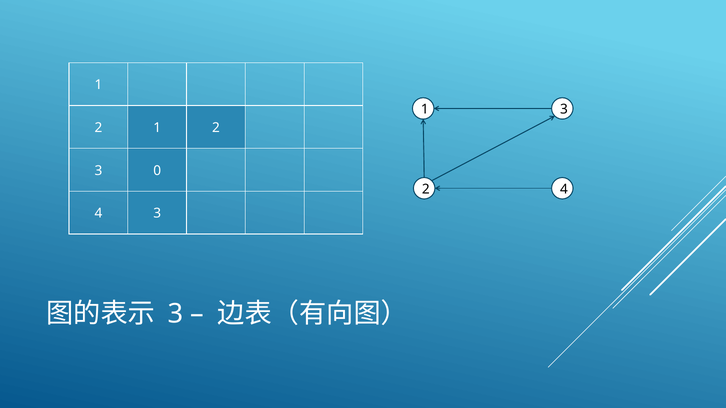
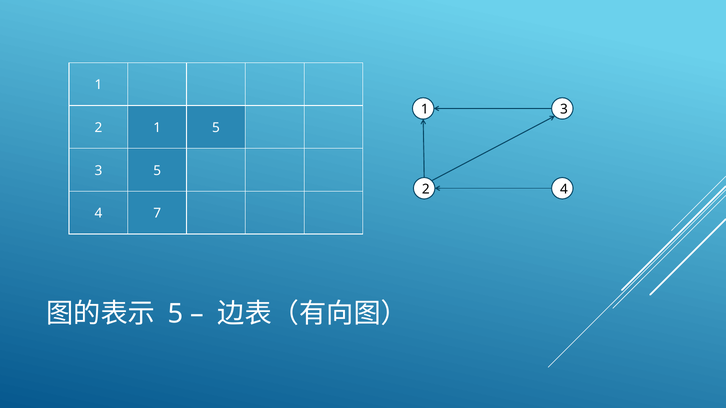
2 1 2: 2 -> 5 (216, 128)
3 0: 0 -> 5 (157, 171)
4 3: 3 -> 7 (157, 214)
3: 3 -> 5 (175, 314)
